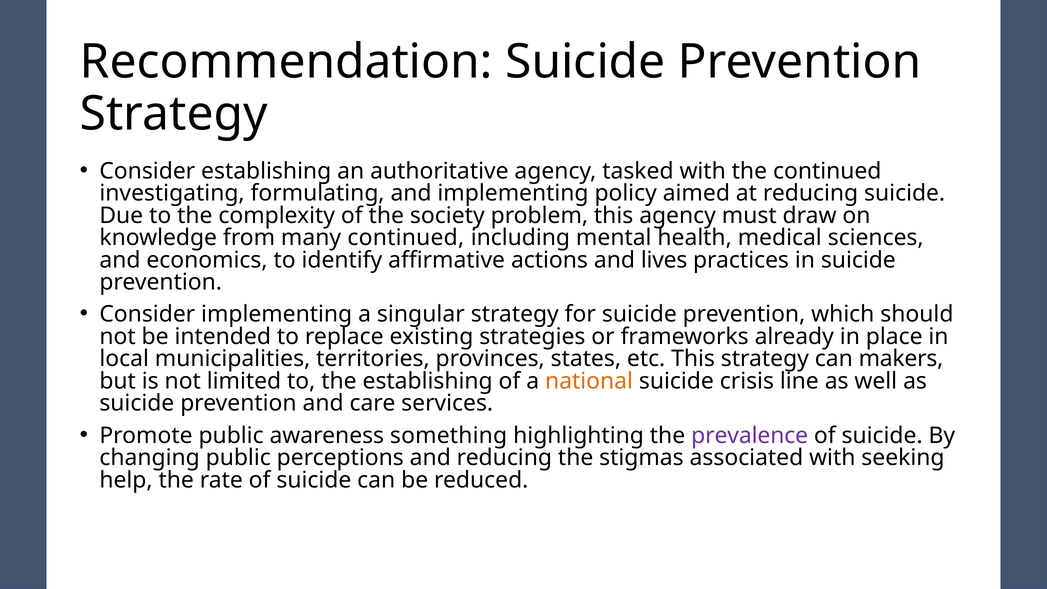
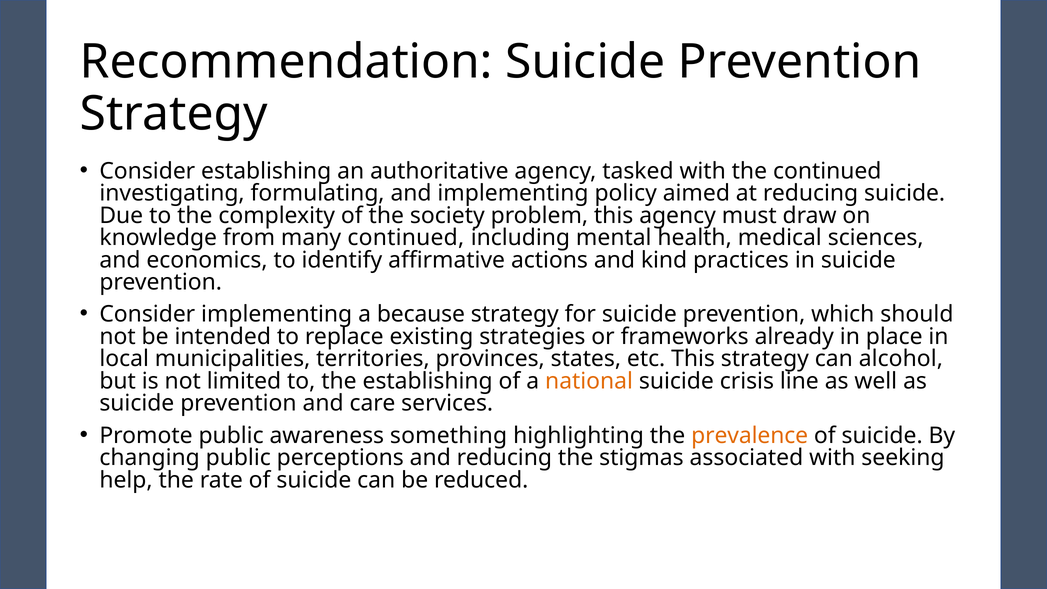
lives: lives -> kind (664, 260)
singular: singular -> because (421, 314)
makers: makers -> alcohol (901, 359)
prevalence colour: purple -> orange (750, 435)
